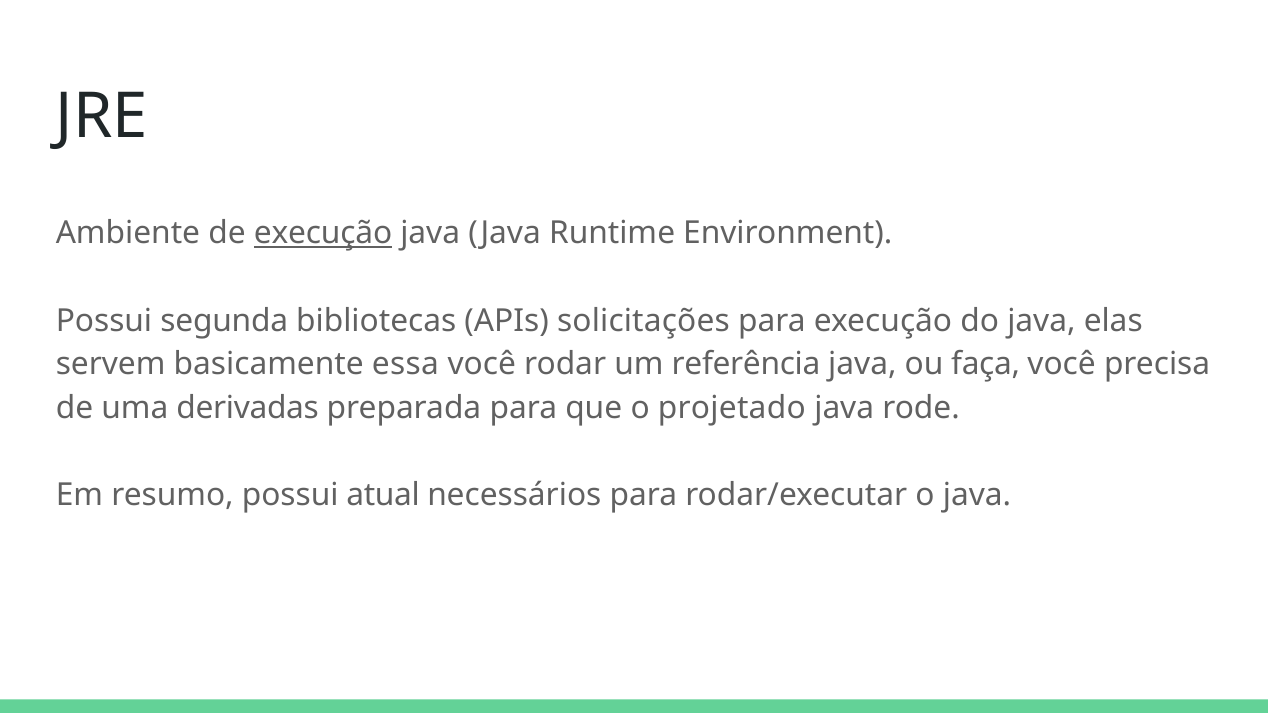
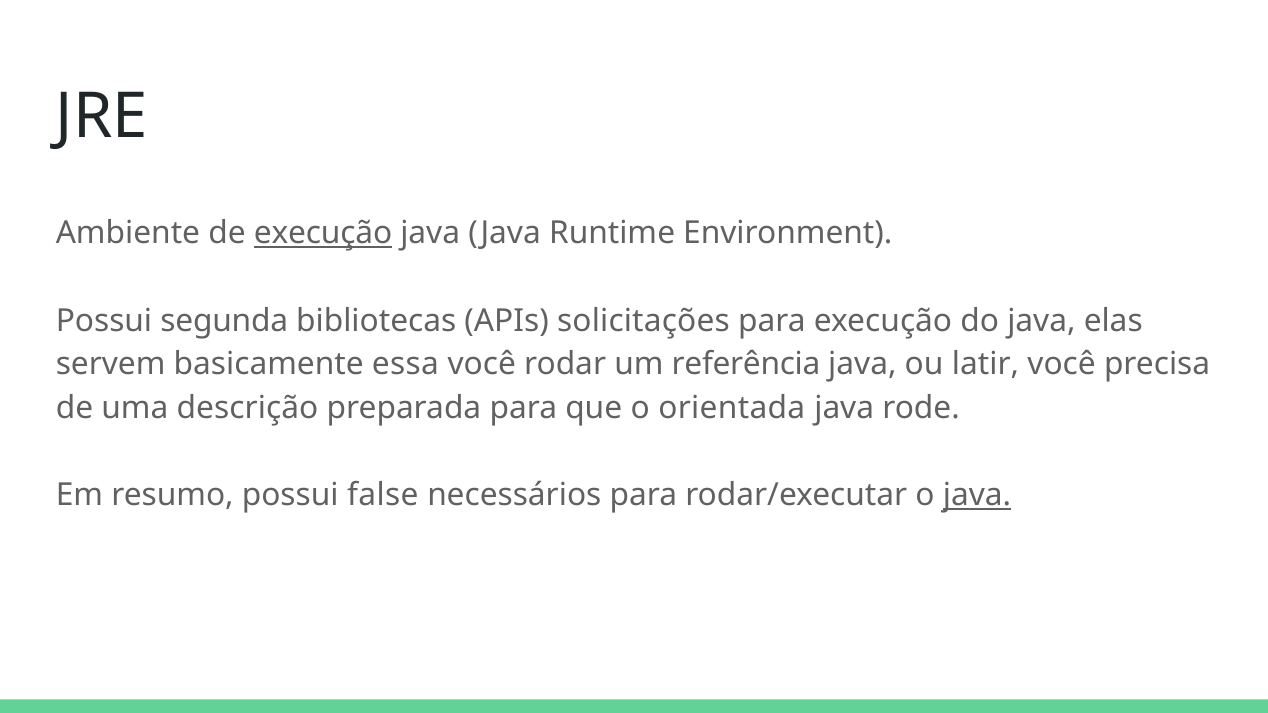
faça: faça -> latir (985, 364)
derivadas: derivadas -> descrição (247, 408)
projetado: projetado -> orientada (732, 408)
atual: atual -> false (383, 496)
java underline: none -> present (977, 496)
